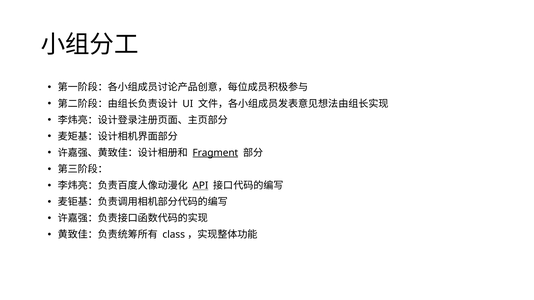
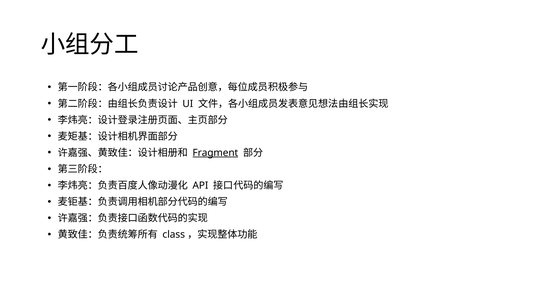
API underline: present -> none (200, 186)
